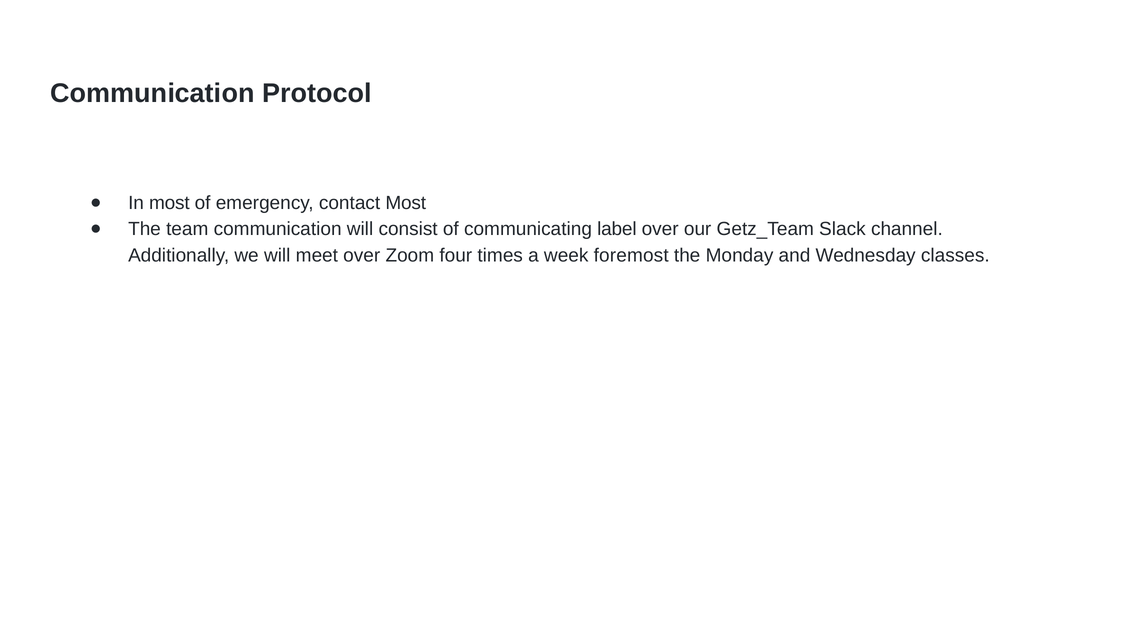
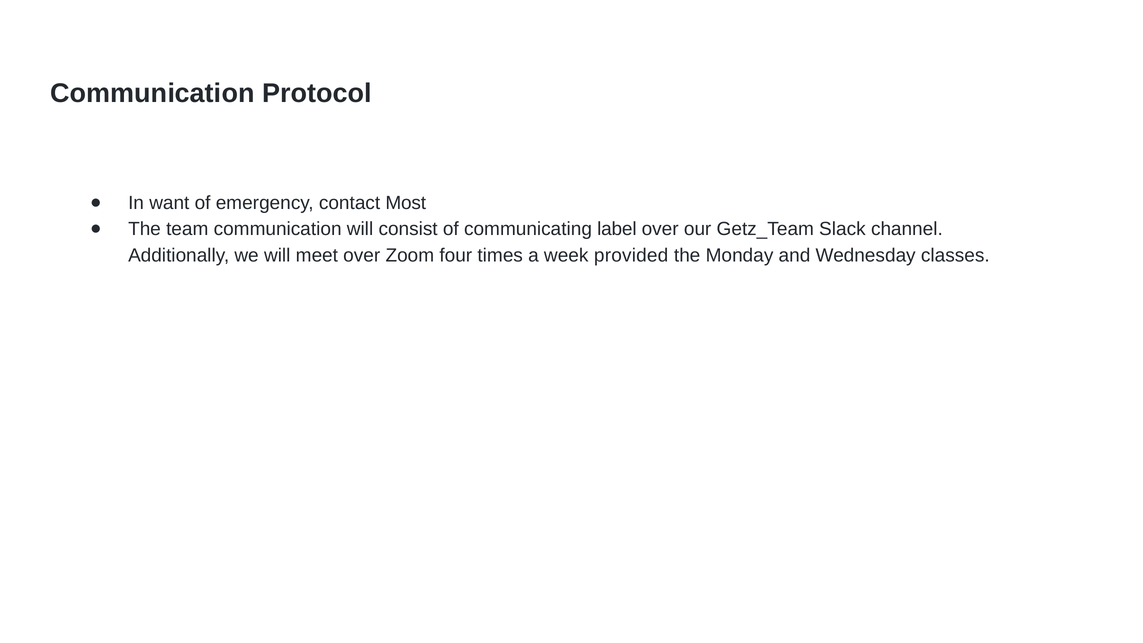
In most: most -> want (169, 203)
foremost: foremost -> provided (631, 255)
